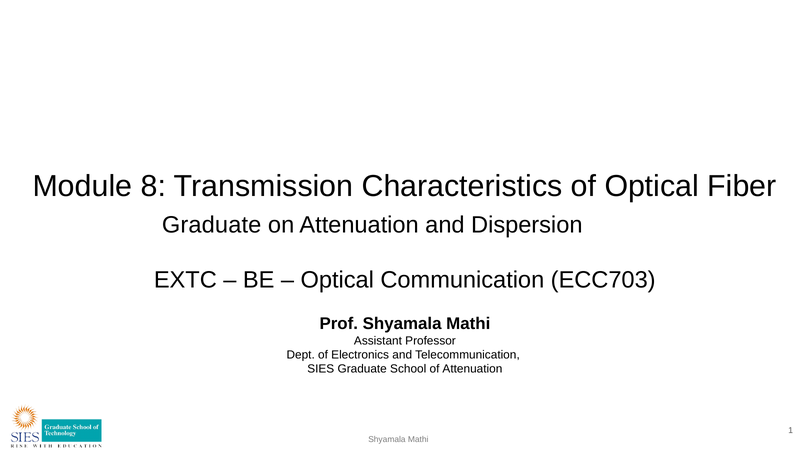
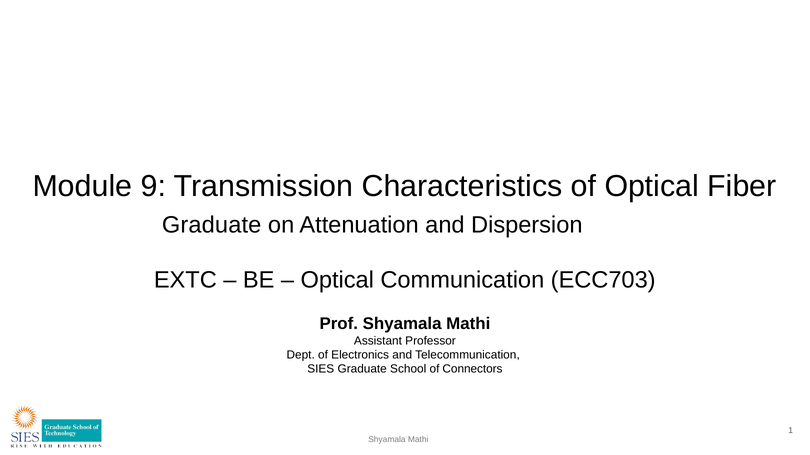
8: 8 -> 9 (153, 187)
of Attenuation: Attenuation -> Connectors (472, 370)
